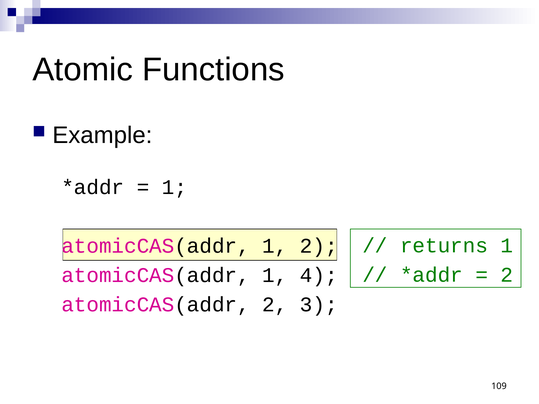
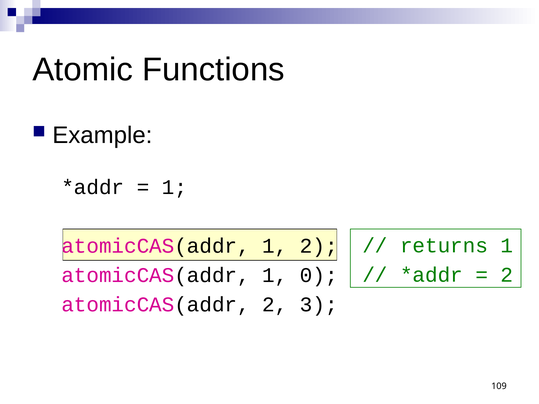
4: 4 -> 0 (319, 275)
